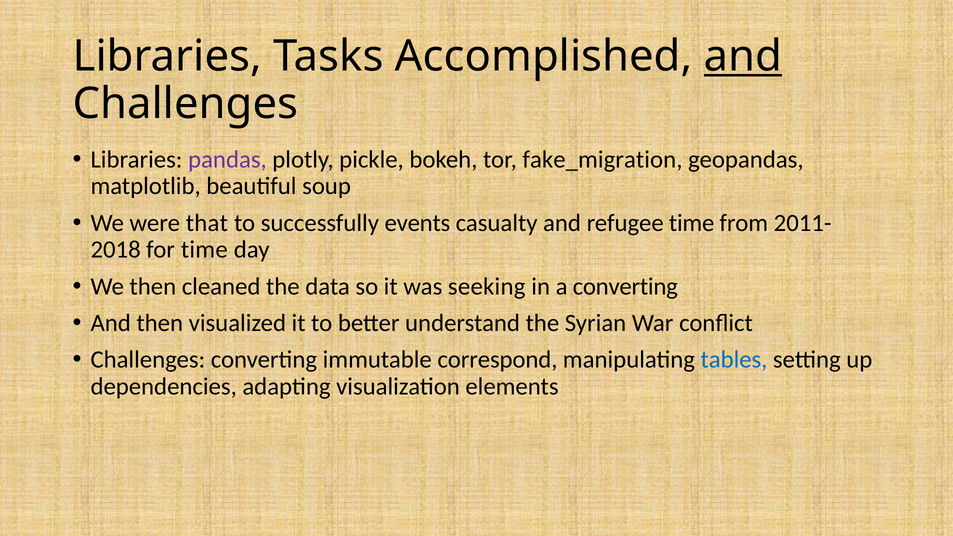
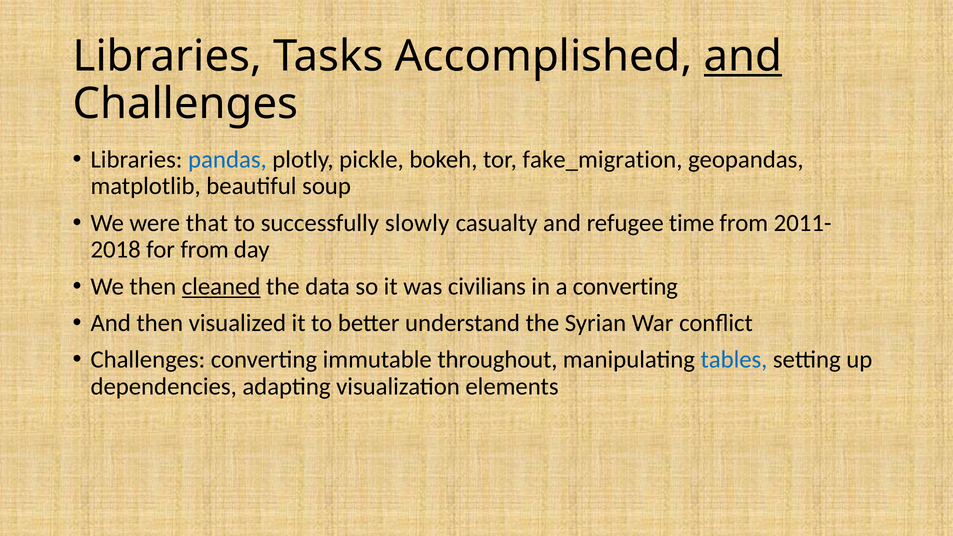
pandas colour: purple -> blue (227, 159)
events: events -> slowly (417, 223)
for time: time -> from (205, 250)
cleaned underline: none -> present (221, 286)
seeking: seeking -> civilians (487, 286)
correspond: correspond -> throughout (497, 360)
